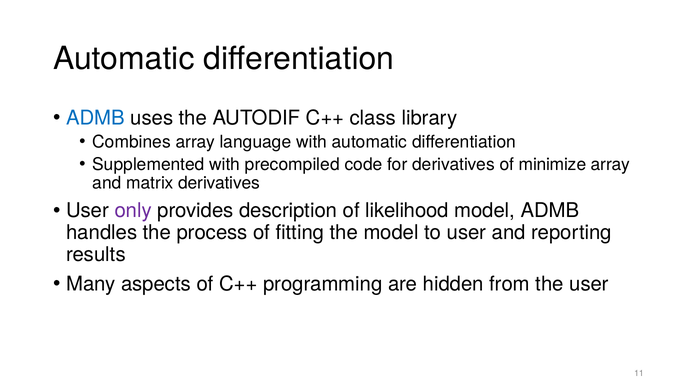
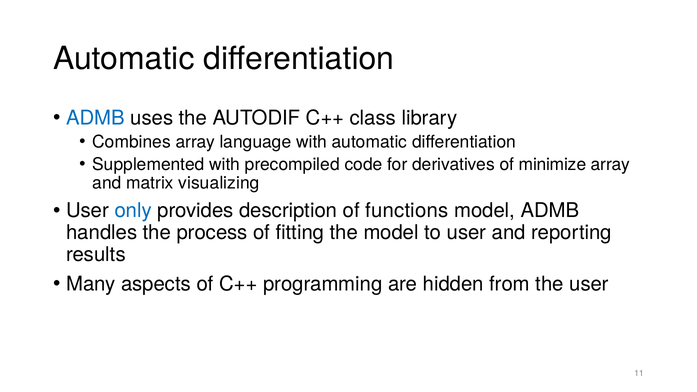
matrix derivatives: derivatives -> visualizing (219, 183)
only colour: purple -> blue (133, 211)
likelihood: likelihood -> functions (407, 211)
